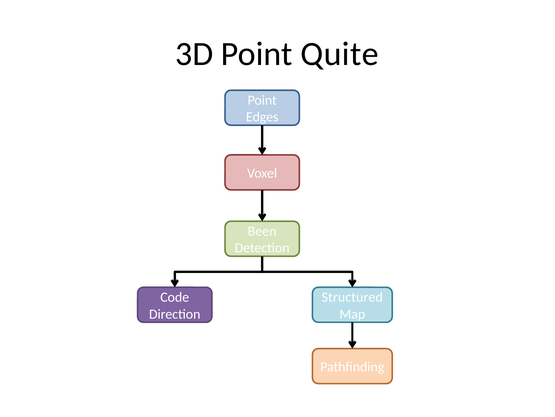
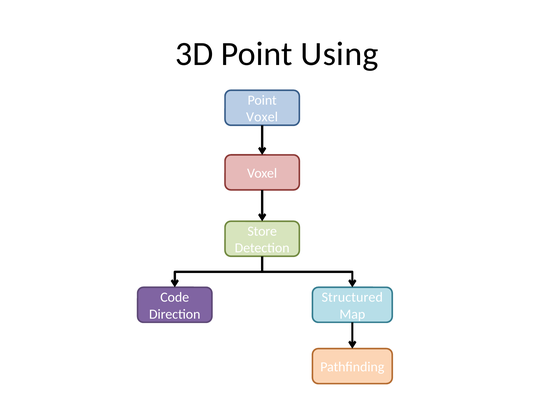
Quite: Quite -> Using (340, 54)
Edges: Edges -> Voxel (262, 117)
Been: Been -> Store (262, 231)
